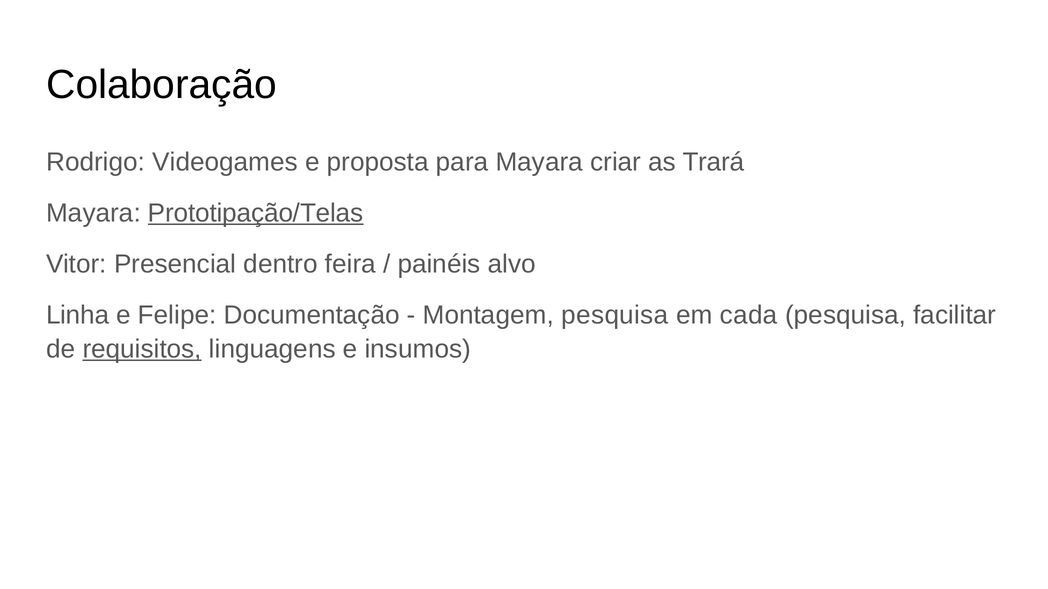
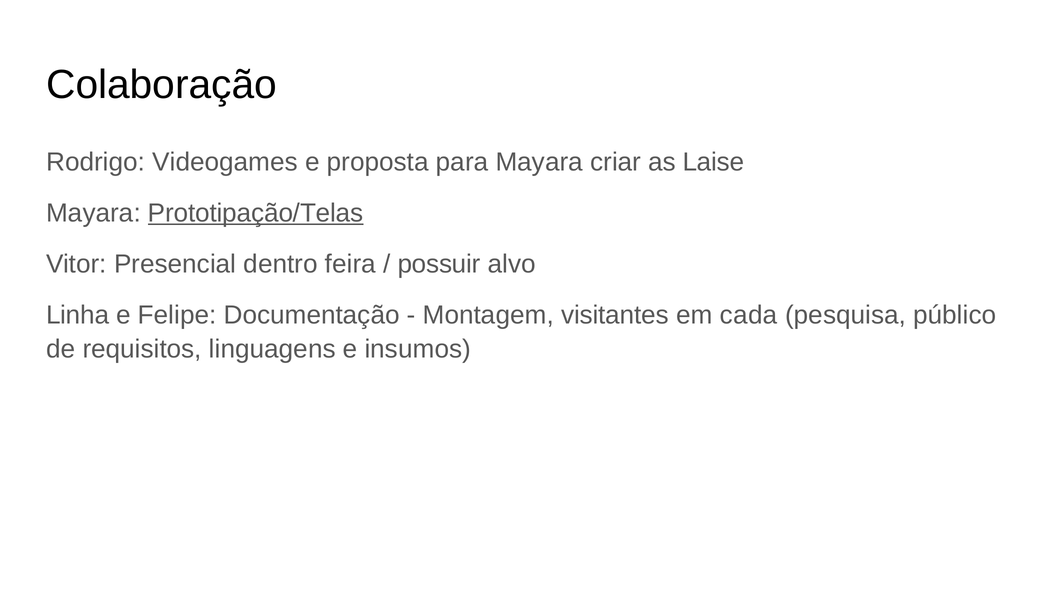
Trará: Trará -> Laise (713, 162)
painéis: painéis -> possuir (439, 264)
Montagem pesquisa: pesquisa -> visitantes (615, 316)
facilitar: facilitar -> público (955, 316)
requisitos underline: present -> none (142, 349)
